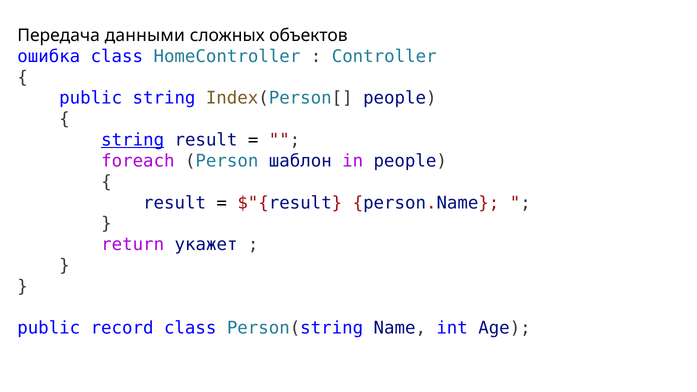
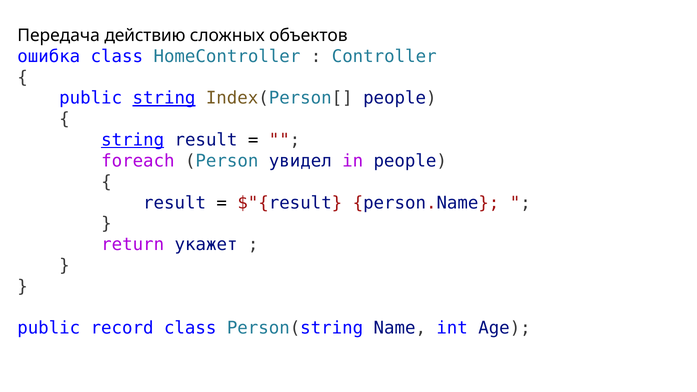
данными: данными -> действию (145, 36)
string underline: none -> present (164, 98)
шаблон: шаблон -> увидел (300, 161)
